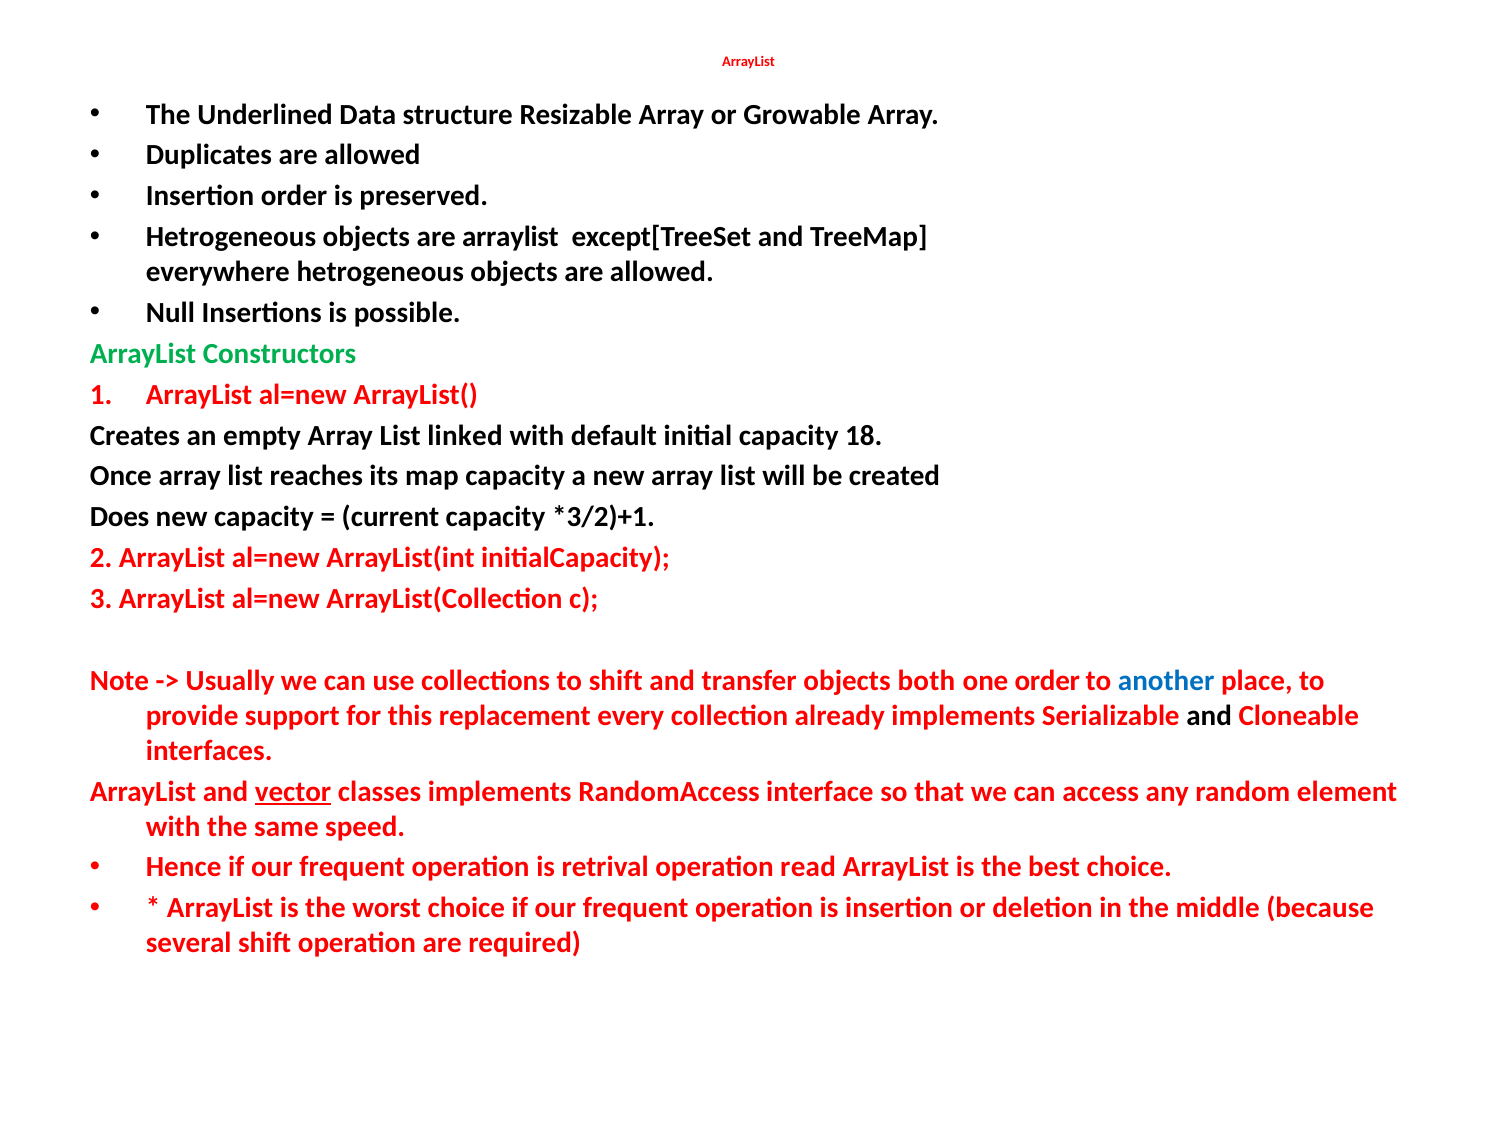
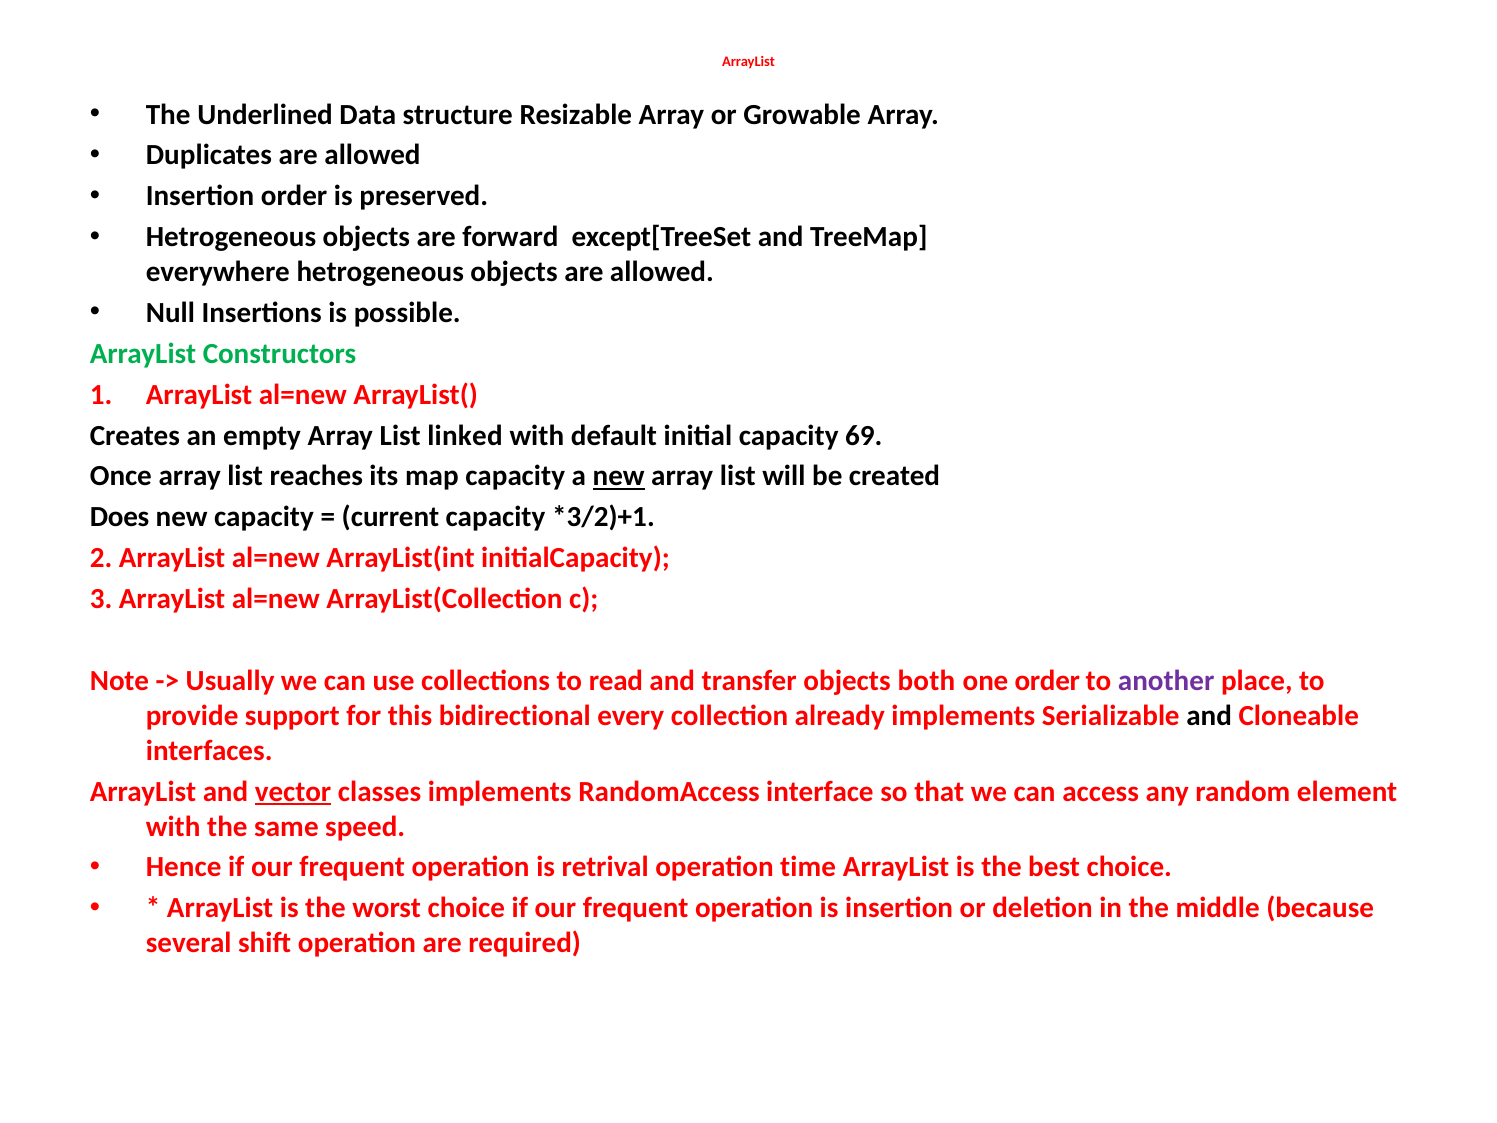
are arraylist: arraylist -> forward (510, 237)
18: 18 -> 69 (864, 435)
new underline: none -> present (619, 476)
to shift: shift -> read (616, 680)
another colour: blue -> purple (1166, 680)
replacement: replacement -> bidirectional (515, 715)
read: read -> time (808, 867)
